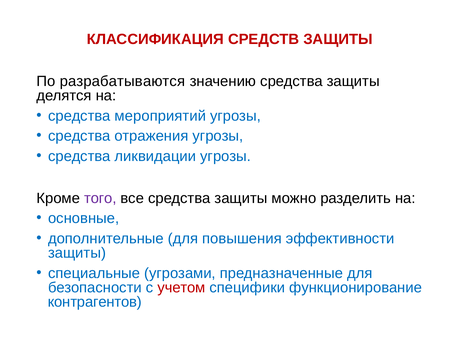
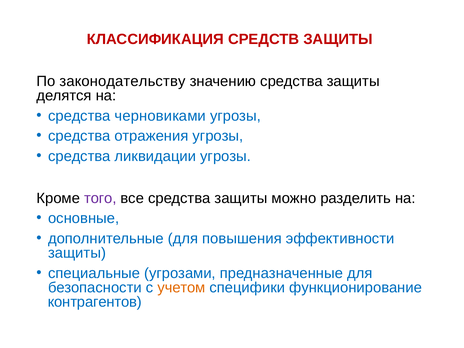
разрабатываются: разрабатываются -> законодательству (122, 81)
мероприятий: мероприятий -> черновиками (160, 116)
учетом colour: red -> orange (181, 288)
